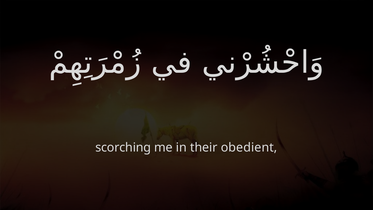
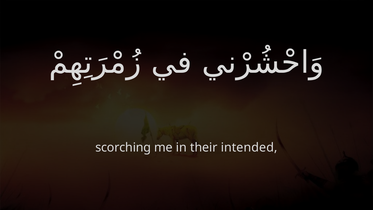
obedient: obedient -> intended (249, 147)
